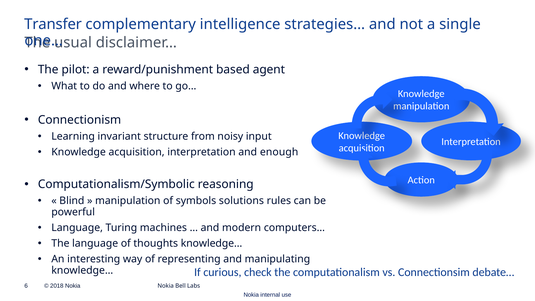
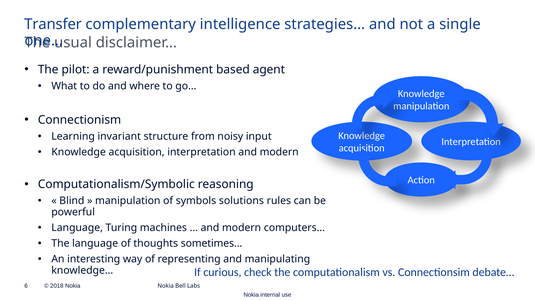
interpretation and enough: enough -> modern (279, 152)
thoughts knowledge…: knowledge… -> sometimes… (212, 243)
